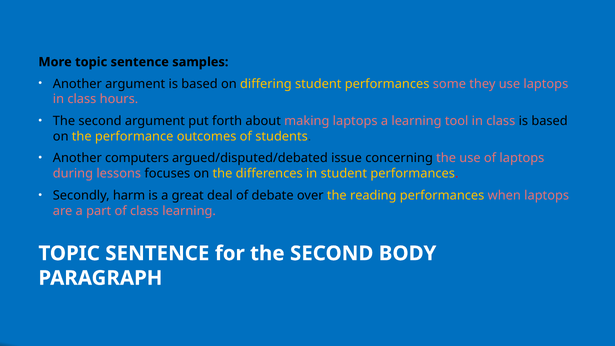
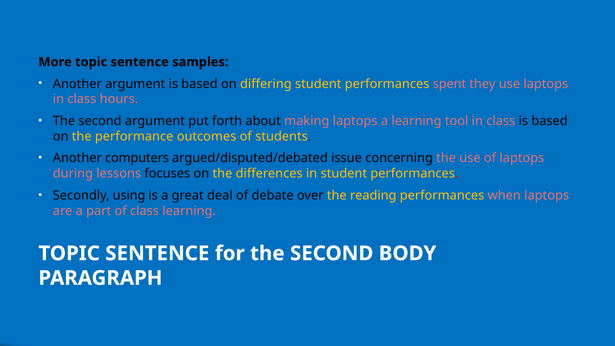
some: some -> spent (449, 84)
harm: harm -> using (129, 195)
